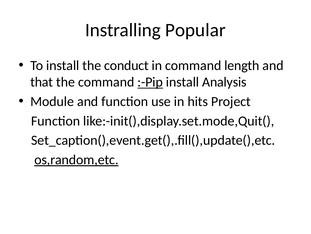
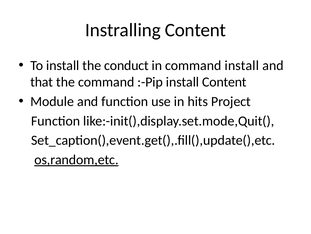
Instralling Popular: Popular -> Content (196, 30)
command length: length -> install (242, 65)
:-Pip underline: present -> none (150, 82)
install Analysis: Analysis -> Content (224, 82)
